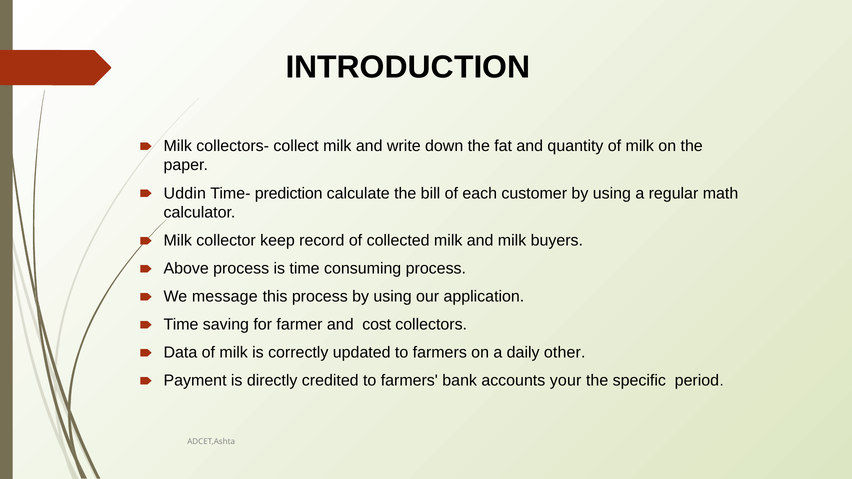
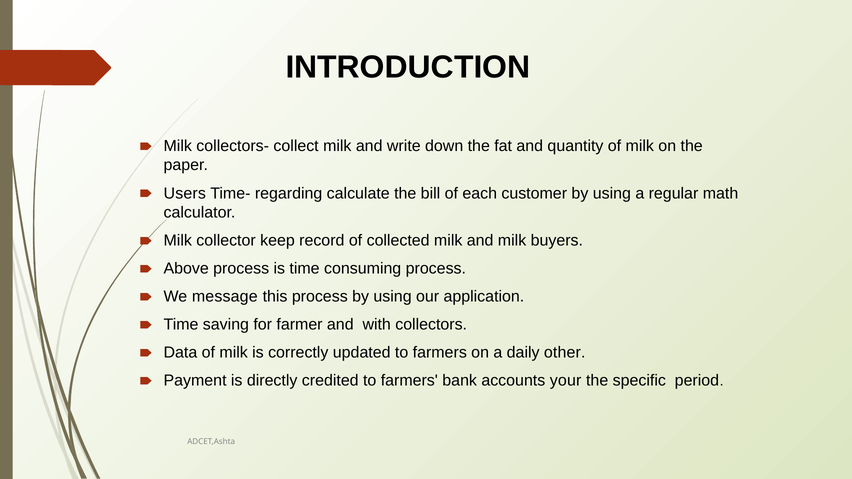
Uddin: Uddin -> Users (185, 193)
prediction: prediction -> regarding (289, 193)
cost: cost -> with (377, 325)
